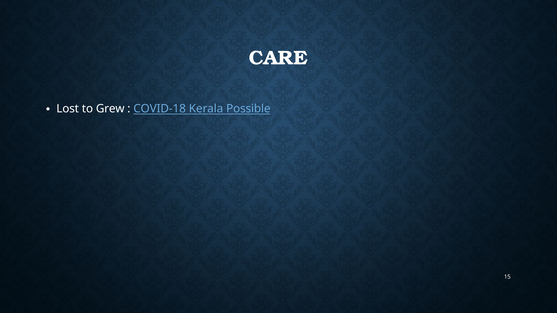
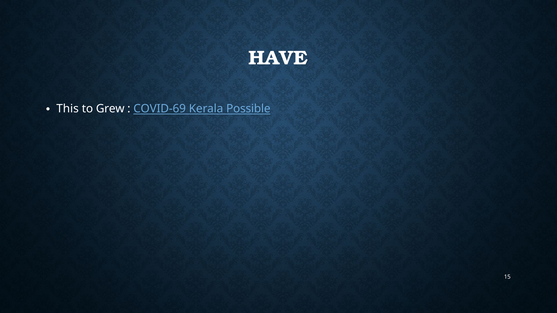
CARE: CARE -> HAVE (278, 58)
Lost: Lost -> This (68, 109)
COVID-18: COVID-18 -> COVID-69 (160, 109)
